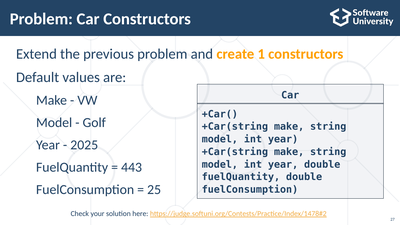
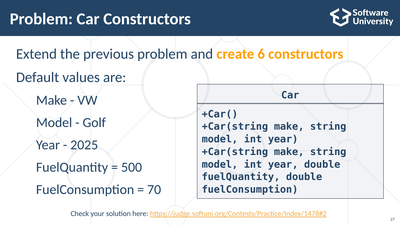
1: 1 -> 6 (261, 54)
443: 443 -> 500 (132, 167)
25: 25 -> 70 (154, 190)
